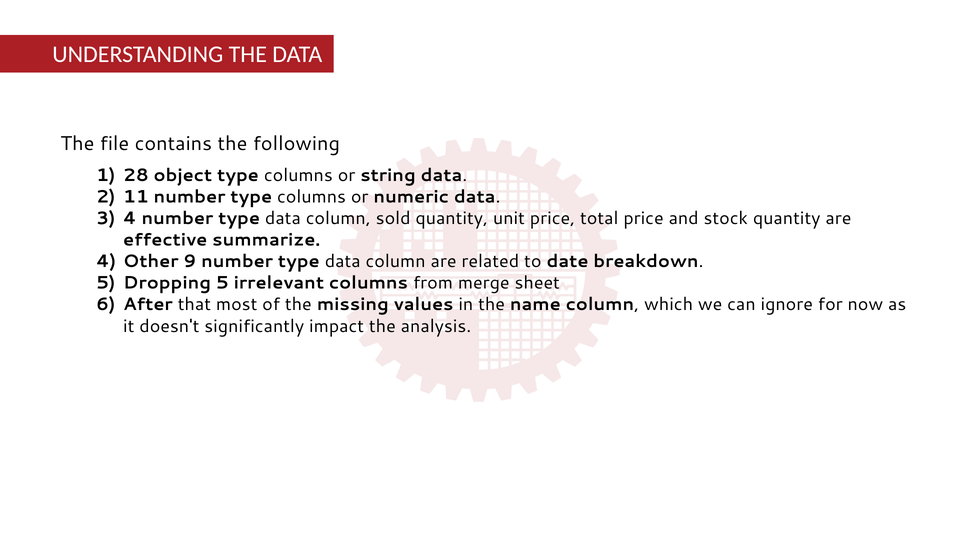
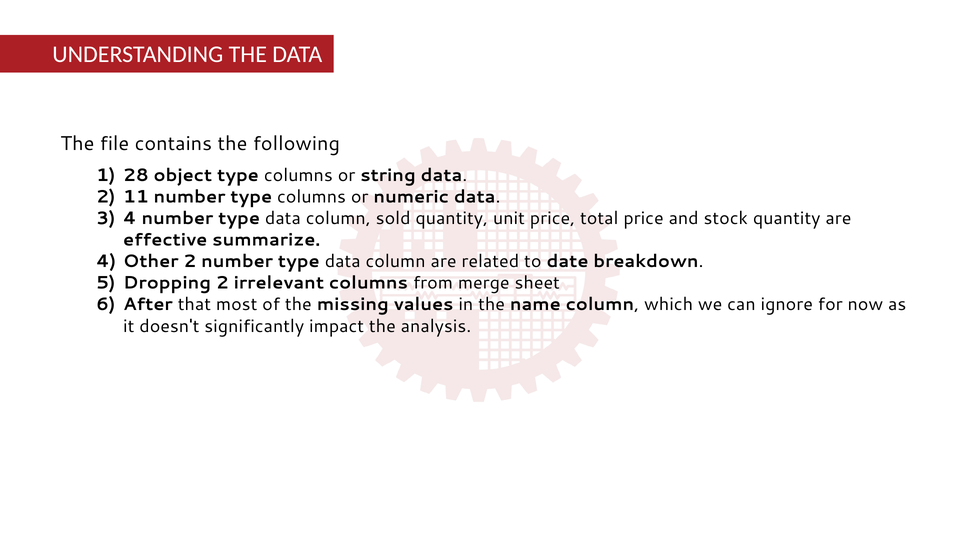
Other 9: 9 -> 2 (190, 262)
Dropping 5: 5 -> 2 (222, 283)
